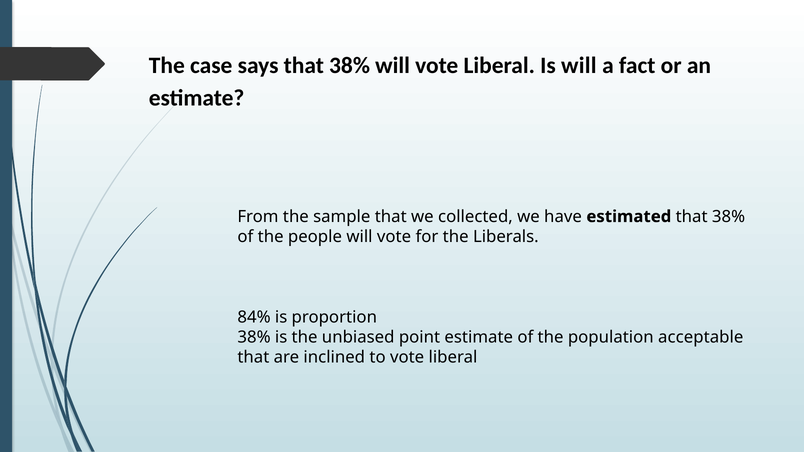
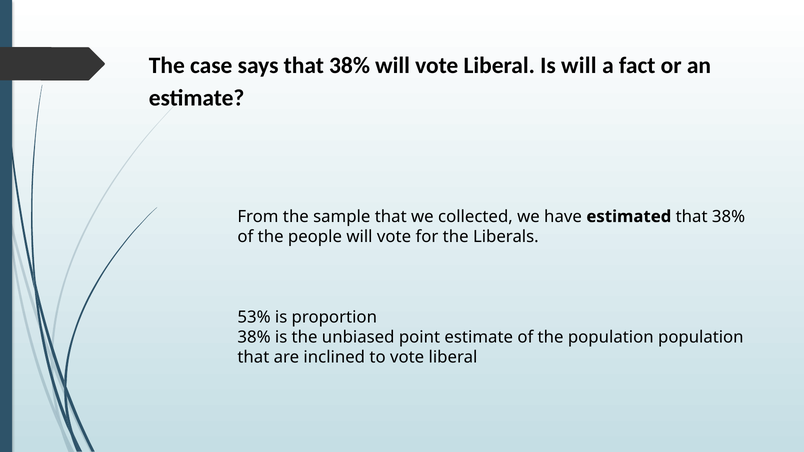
84%: 84% -> 53% (254, 317)
population acceptable: acceptable -> population (701, 337)
